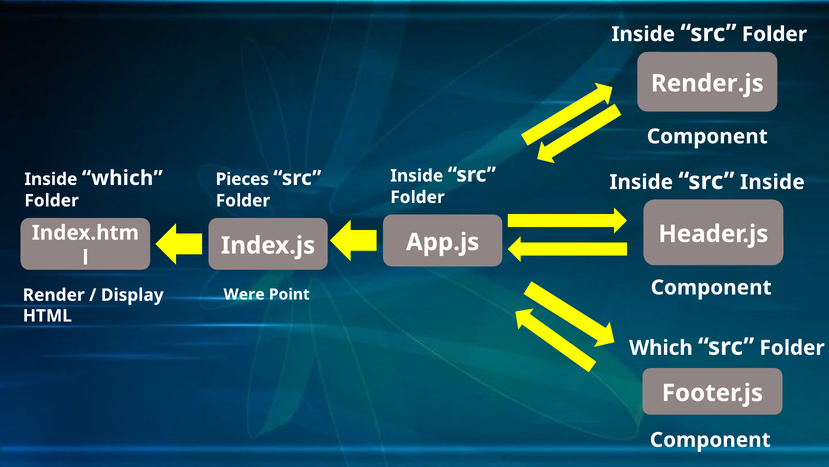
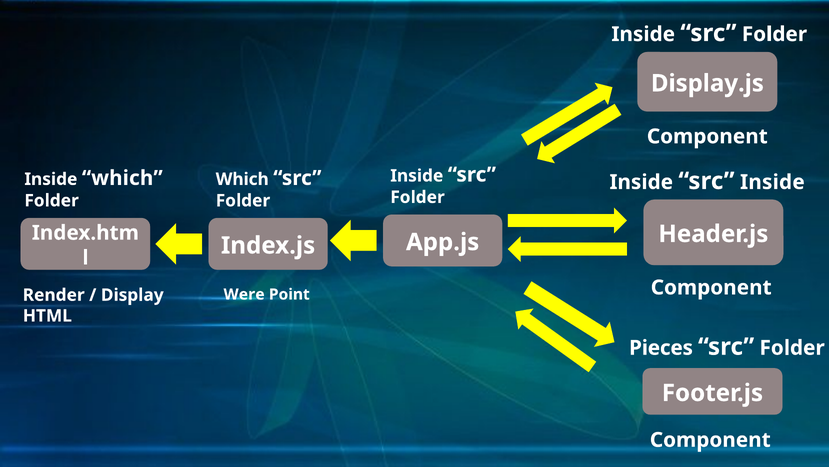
Render.js: Render.js -> Display.js (707, 83)
Pieces: Pieces -> Which (242, 179)
Which: Which -> Pieces (661, 347)
